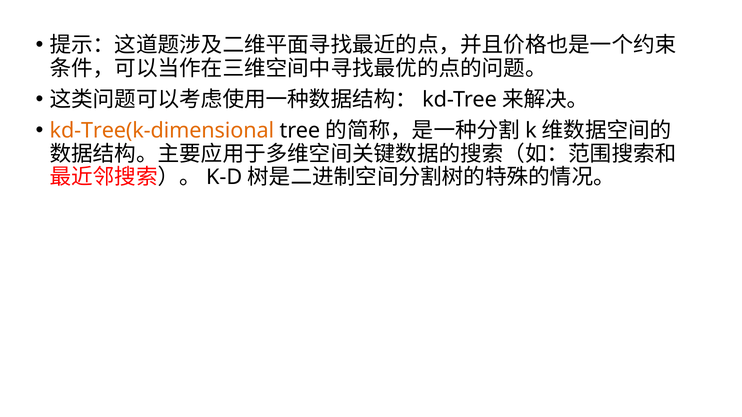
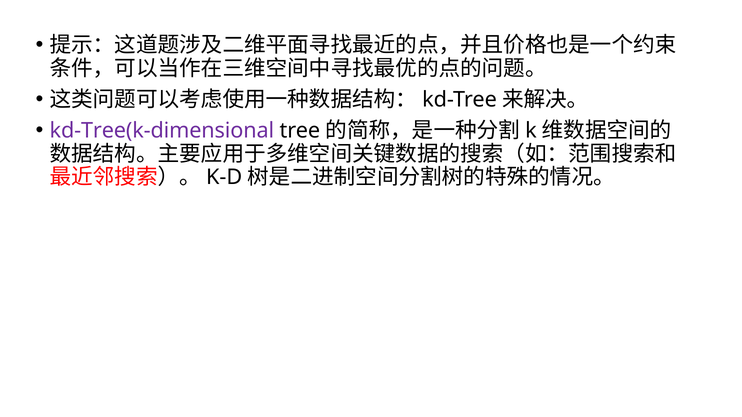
kd-Tree(k-dimensional colour: orange -> purple (162, 131)
